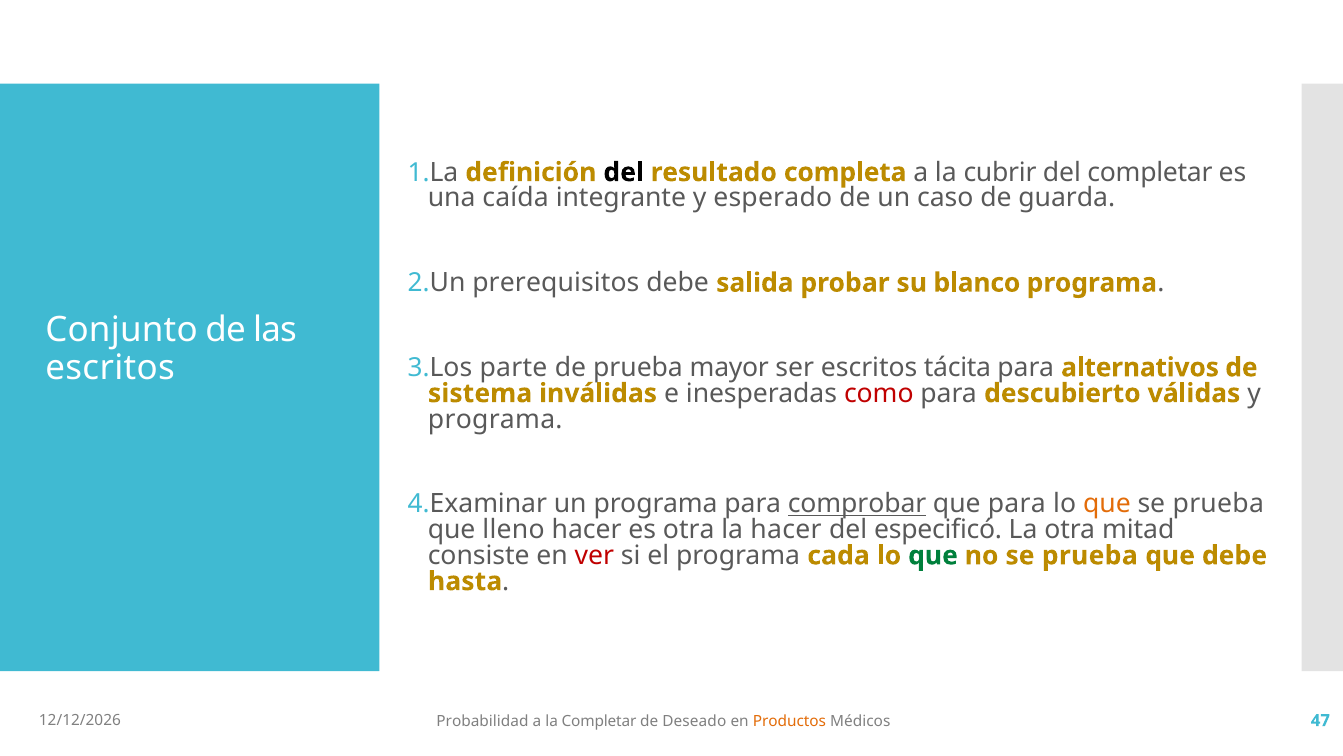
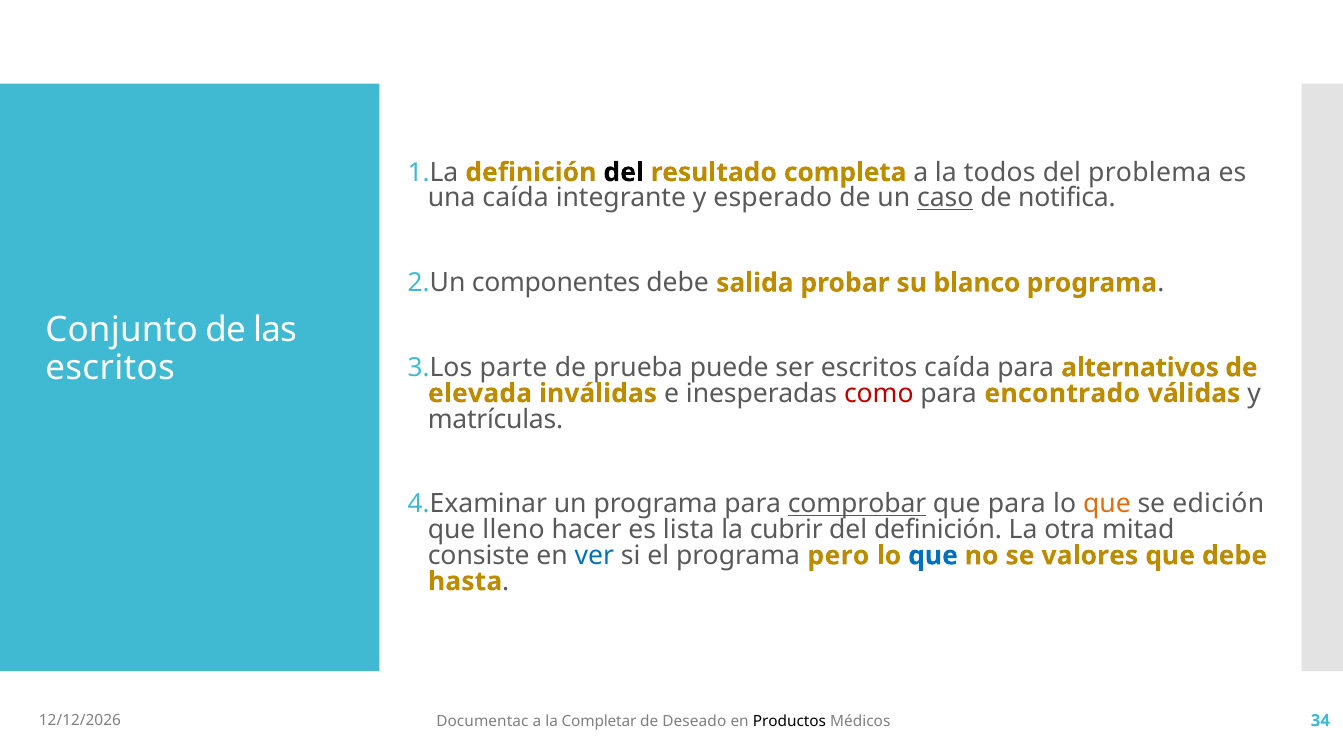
cubrir: cubrir -> todos (1000, 172)
del completar: completar -> problema (1150, 172)
caso underline: none -> present (945, 198)
guarda: guarda -> notifica (1067, 198)
prerequisitos: prerequisitos -> componentes (556, 283)
mayor: mayor -> puede (729, 367)
escritos tácita: tácita -> caída (957, 367)
sistema: sistema -> elevada (480, 393)
descubierto: descubierto -> encontrado (1062, 393)
programa: programa -> matrículas (496, 419)
prueba: prueba -> edición (1218, 504)
es otra: otra -> lista (689, 529)
la hacer: hacer -> cubrir (786, 529)
del especificó: especificó -> definición (938, 529)
ver colour: red -> blue (594, 555)
cada: cada -> pero (838, 555)
que colour: green -> blue (933, 555)
no se prueba: prueba -> valores (1090, 555)
Probabilidad: Probabilidad -> Documentac (482, 721)
Productos colour: orange -> black (789, 721)
47: 47 -> 34 (1320, 720)
